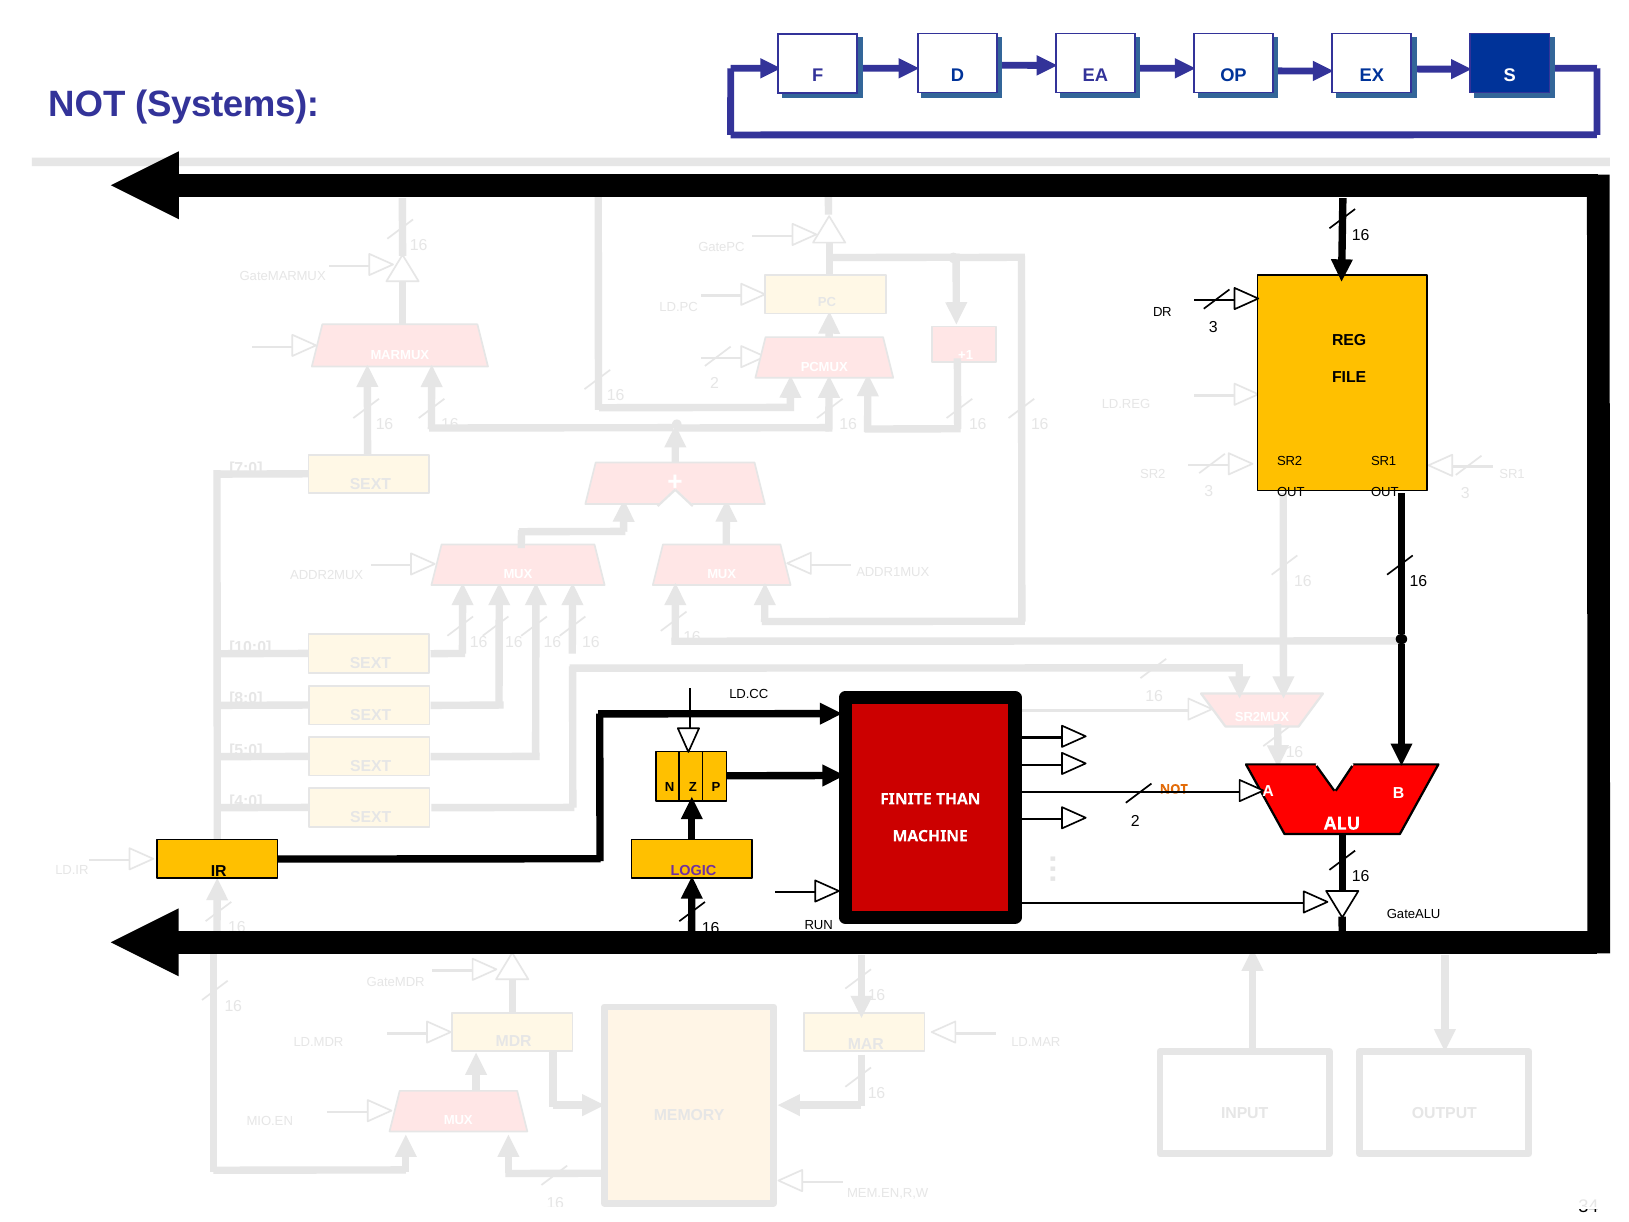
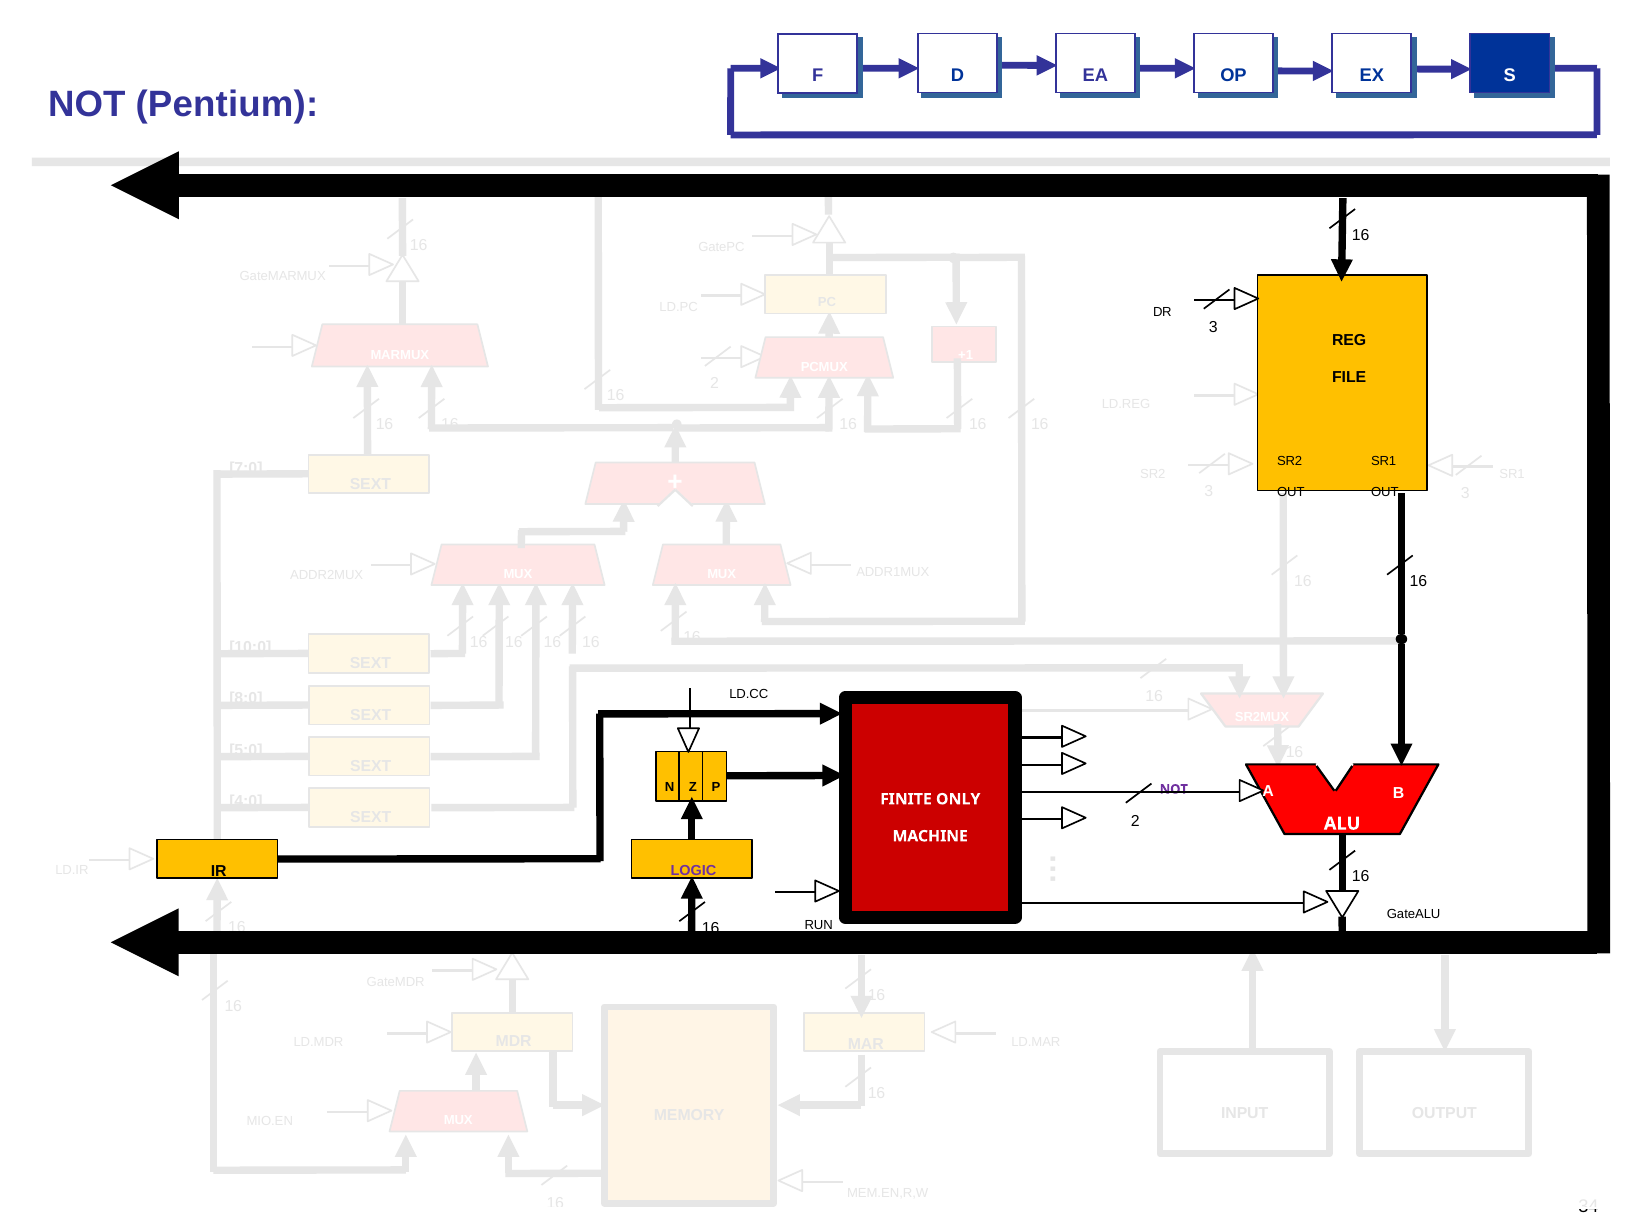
Systems: Systems -> Pentium (227, 105)
NOT colour: orange -> purple (1174, 789)
THAN: THAN -> ONLY (958, 799)
